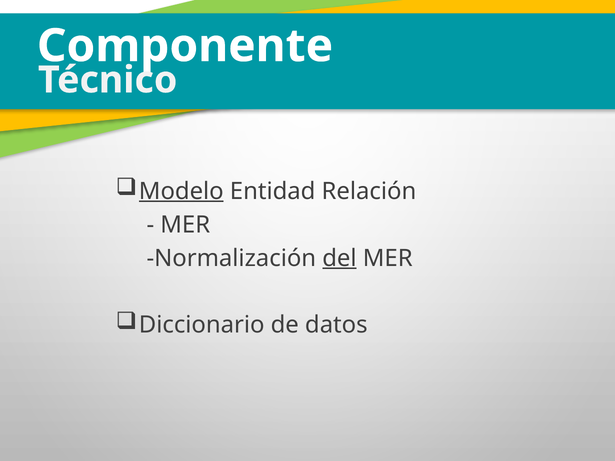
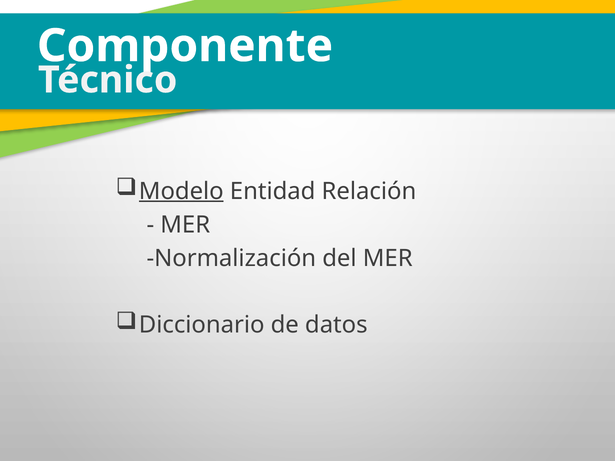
del underline: present -> none (339, 258)
